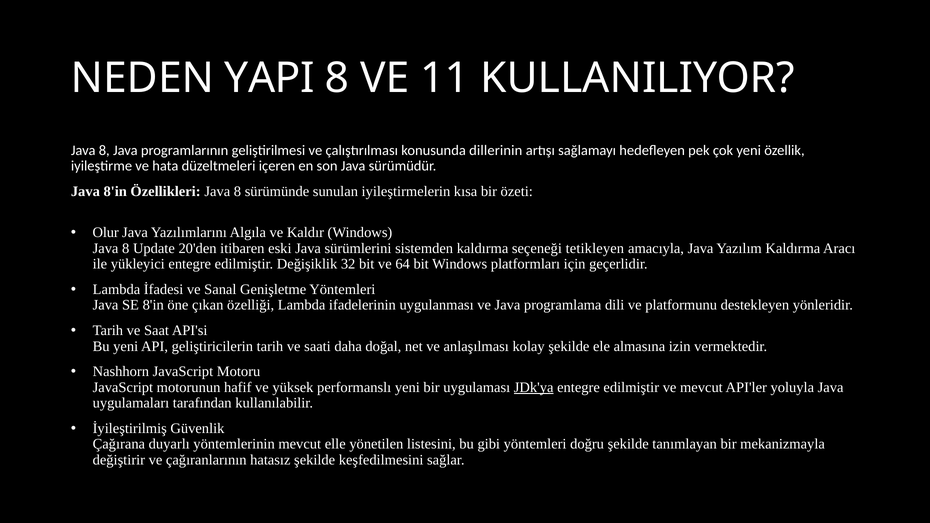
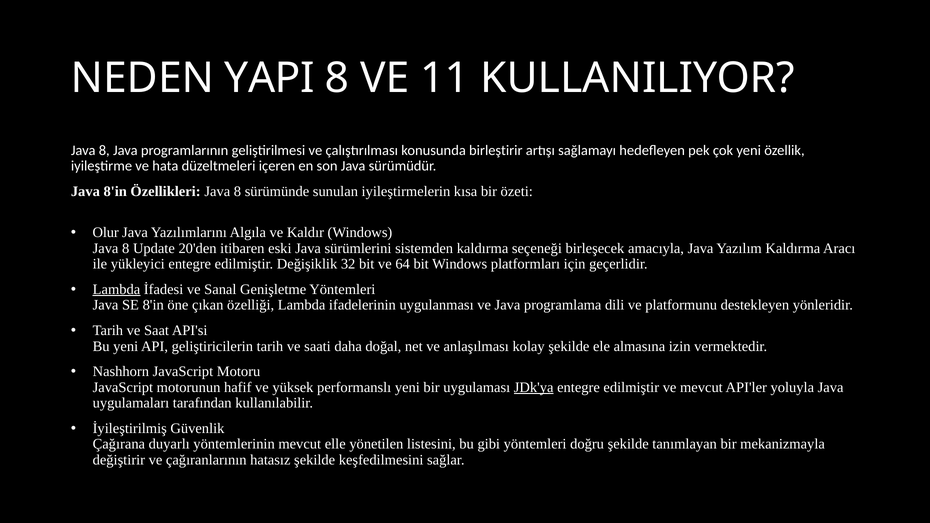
dillerinin: dillerinin -> birleştirir (496, 150)
tetikleyen: tetikleyen -> birleşecek (595, 248)
Lambda underline: none -> present (116, 289)
